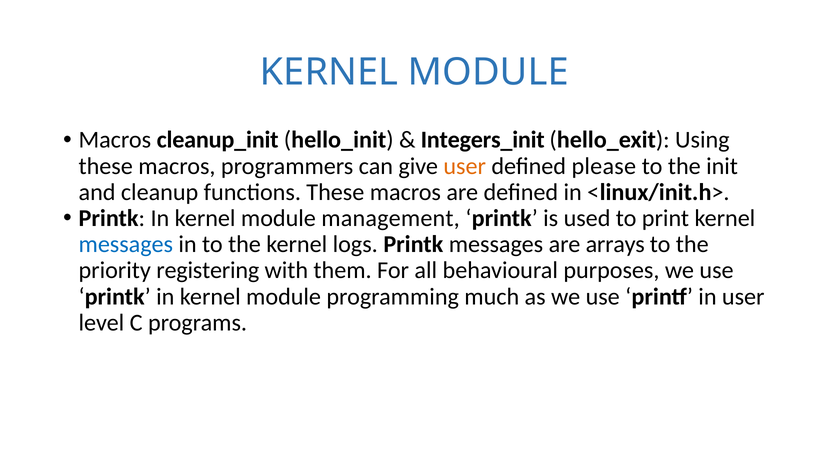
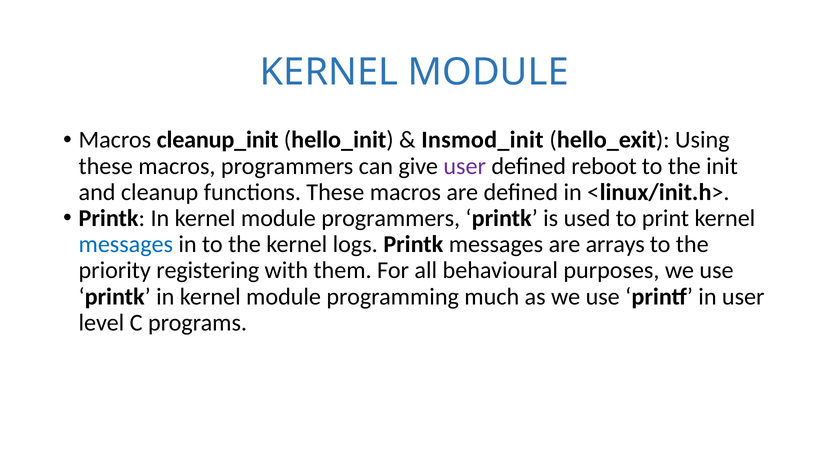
Integers_init: Integers_init -> Insmod_init (482, 140)
user colour: orange -> purple (465, 166)
please: please -> reboot (604, 166)
module management: management -> programmers (391, 218)
